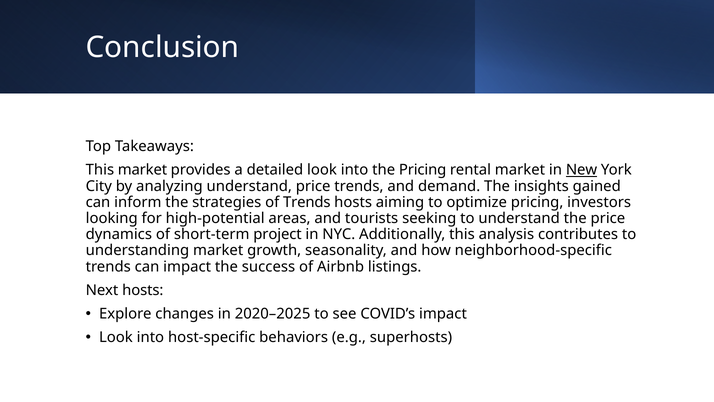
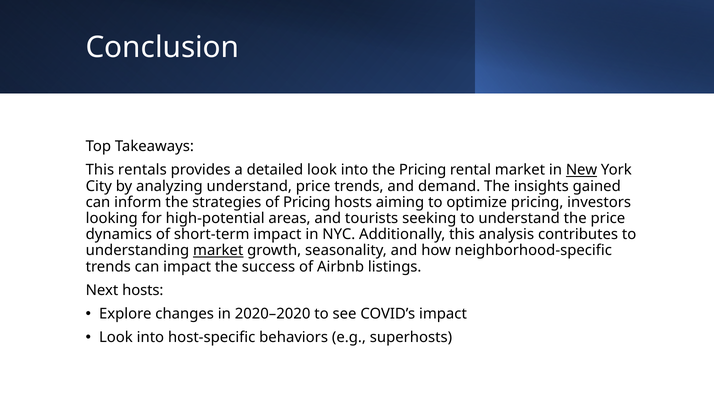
This market: market -> rentals (142, 170)
of Trends: Trends -> Pricing (307, 202)
short-term project: project -> impact (277, 234)
market underline: none -> present (218, 250)
2020–2025: 2020–2025 -> 2020–2020 (273, 313)
